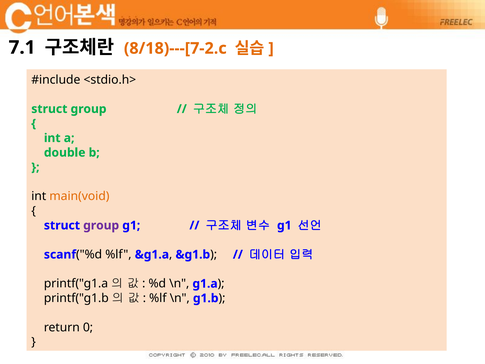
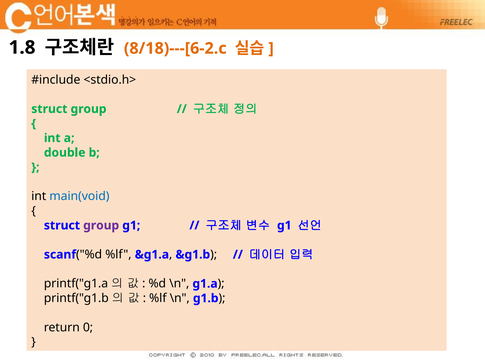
7.1: 7.1 -> 1.8 (22, 47)
8/18)---[7-2.c: 8/18)---[7-2.c -> 8/18)---[6-2.c (175, 48)
main(void colour: orange -> blue (79, 196)
